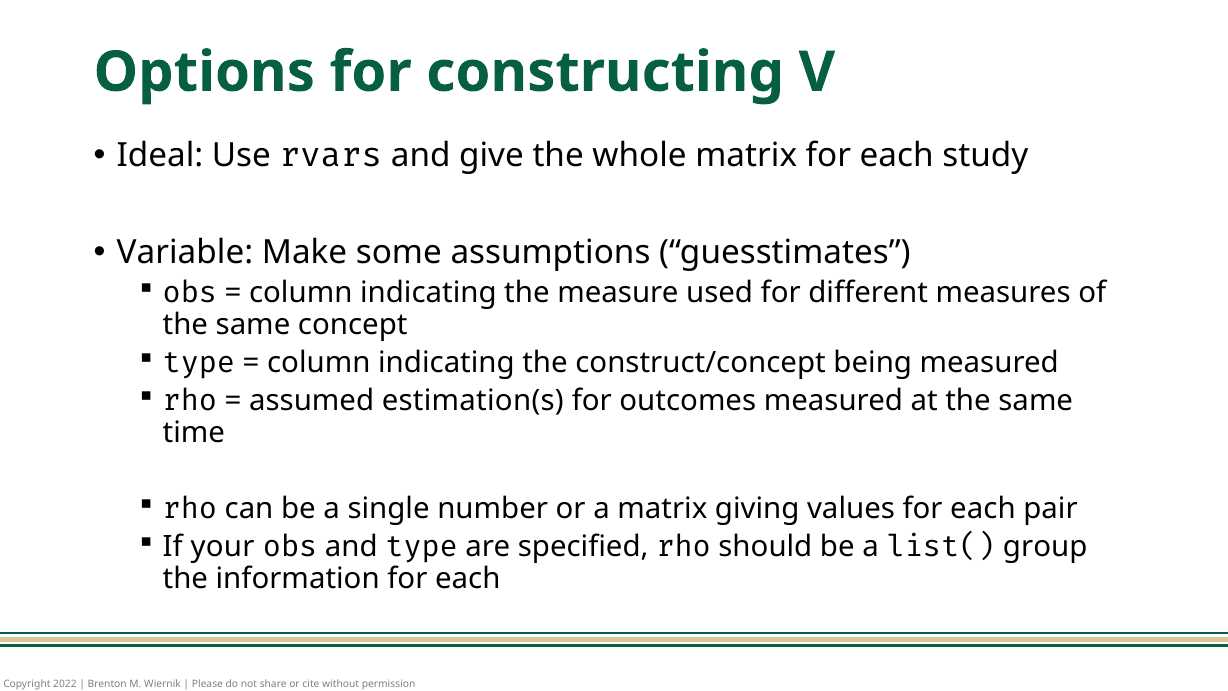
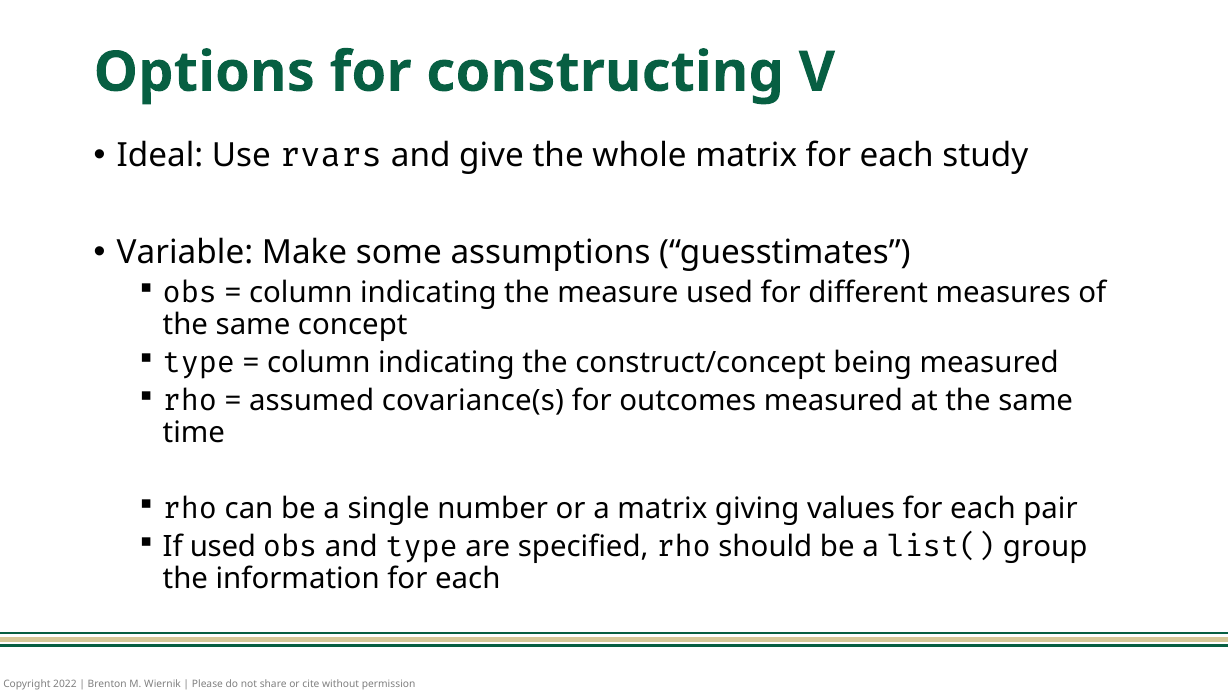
estimation(s: estimation(s -> covariance(s (473, 401)
If your: your -> used (223, 547)
